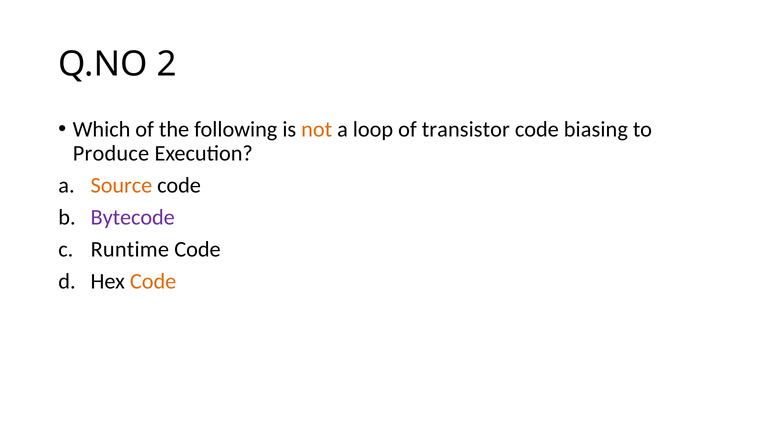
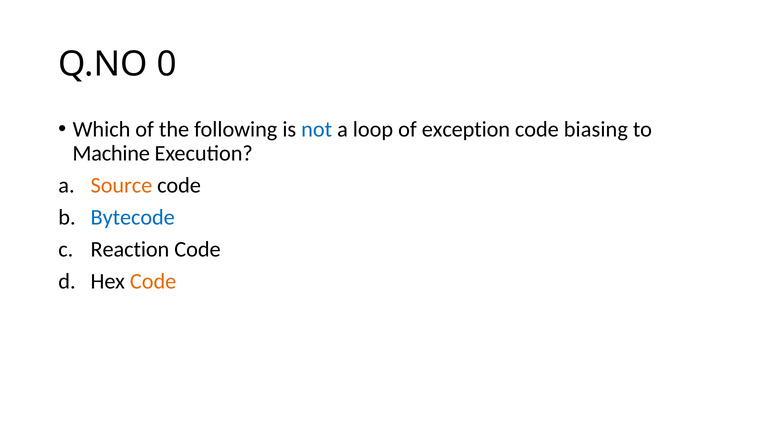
2: 2 -> 0 (167, 64)
not colour: orange -> blue (317, 129)
transistor: transistor -> exception (466, 129)
Produce: Produce -> Machine (111, 153)
Bytecode colour: purple -> blue (133, 218)
Runtime: Runtime -> Reaction (130, 250)
